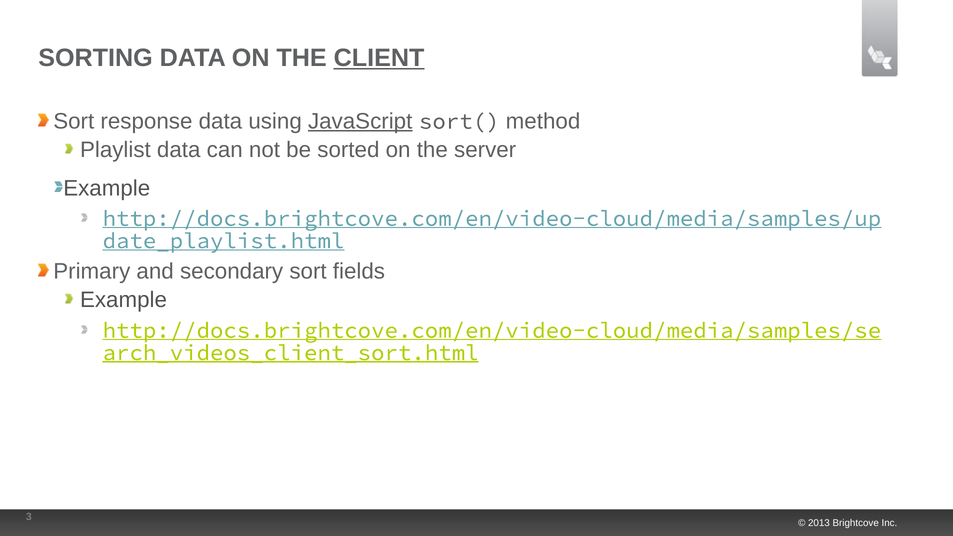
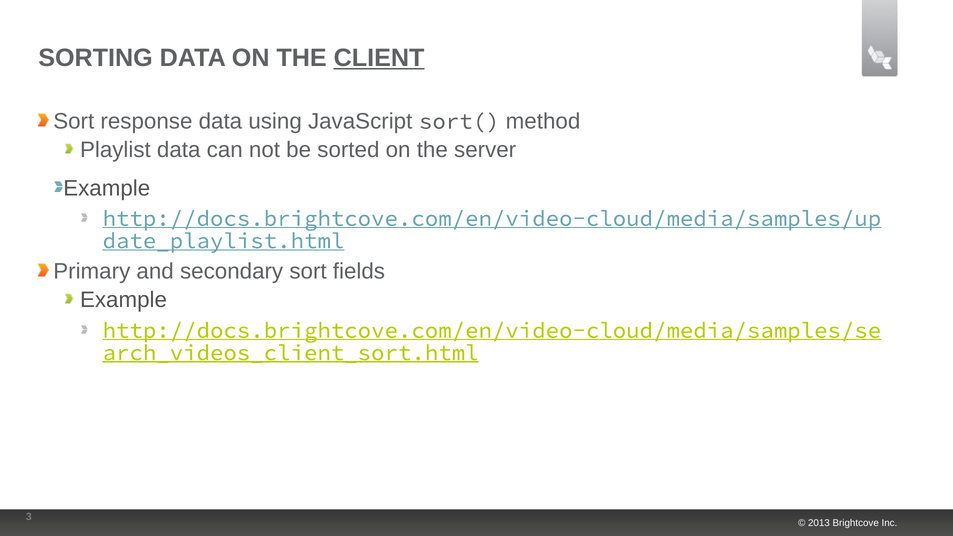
JavaScript underline: present -> none (360, 121)
